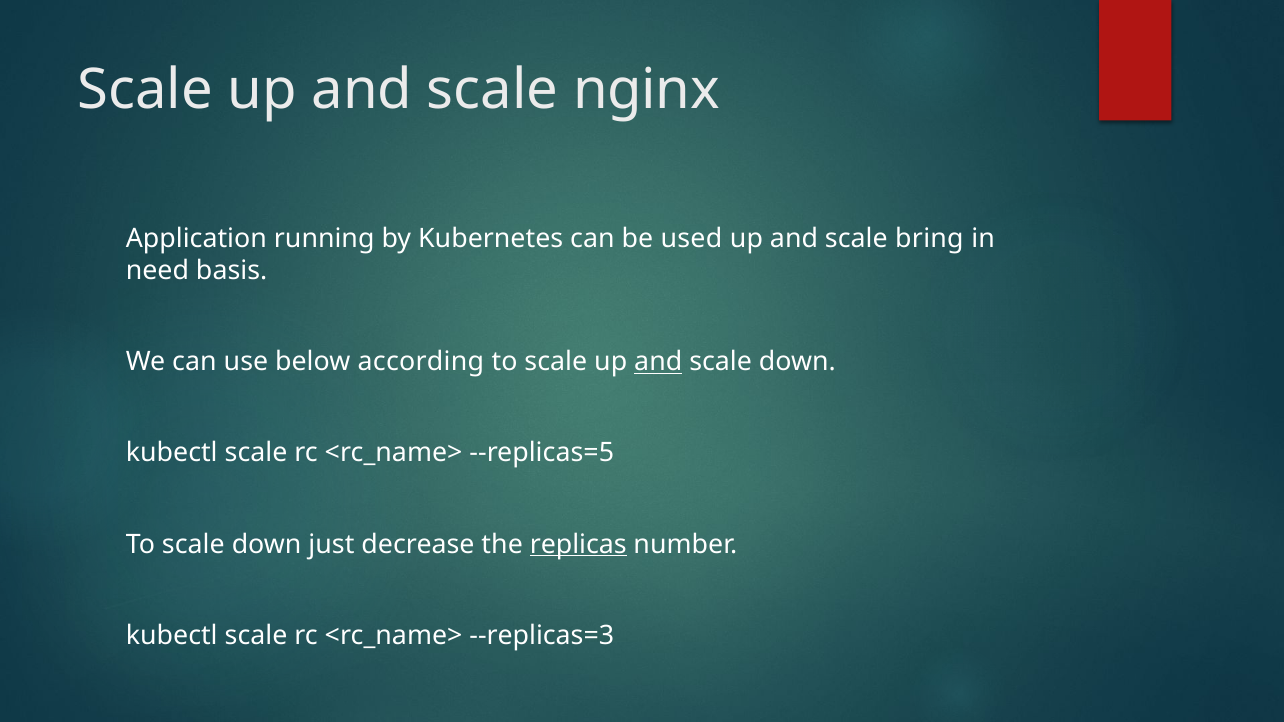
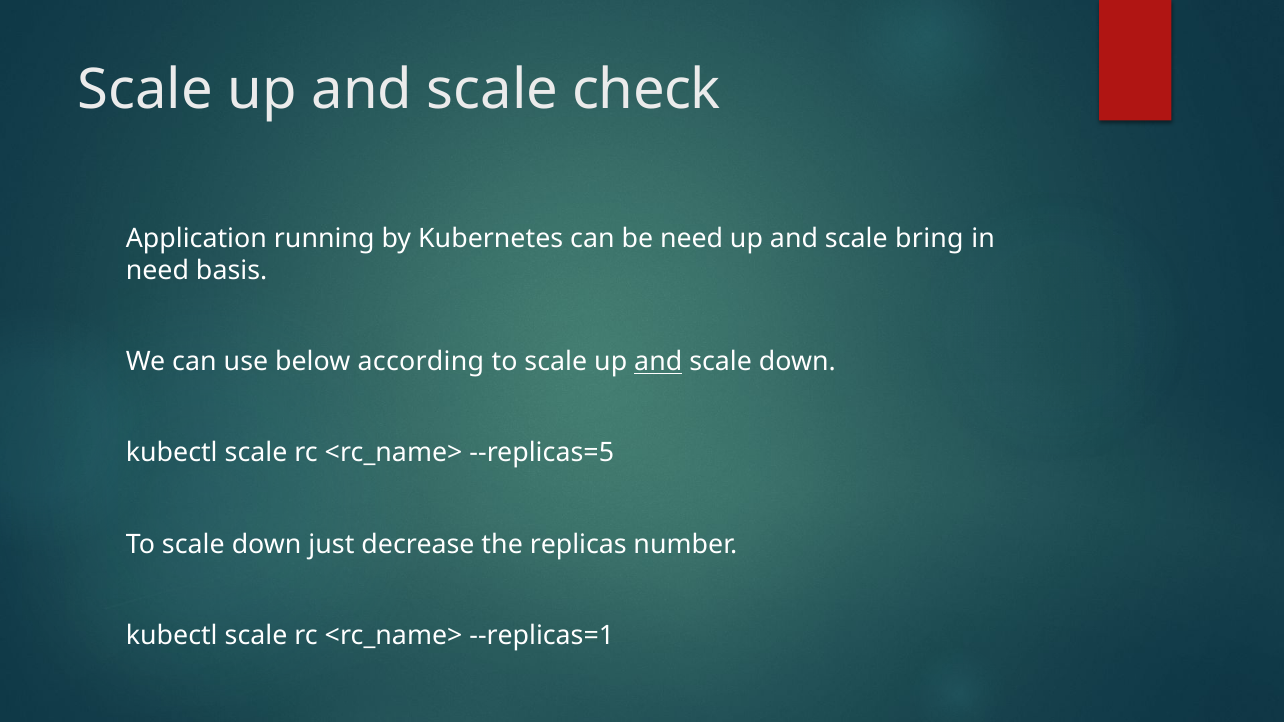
nginx: nginx -> check (647, 90)
be used: used -> need (692, 239)
replicas underline: present -> none (578, 544)
--replicas=3: --replicas=3 -> --replicas=1 (542, 635)
